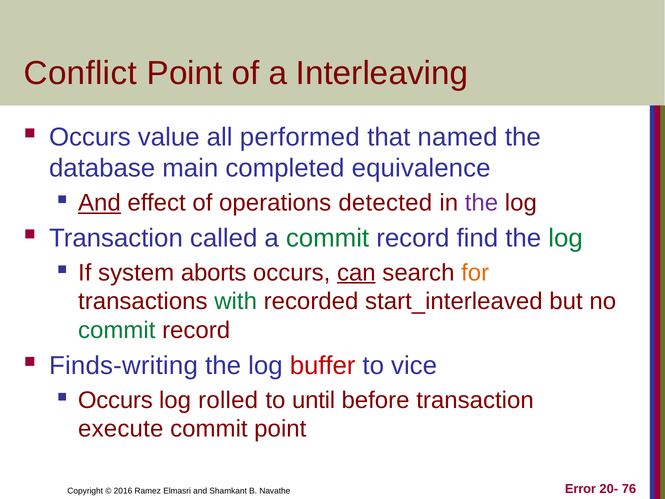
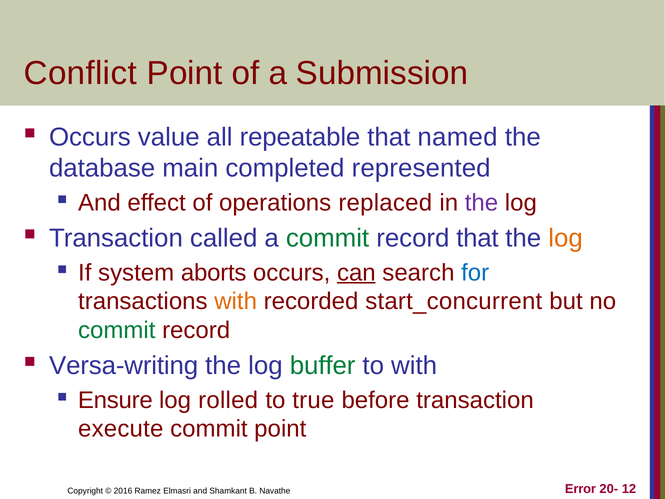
Interleaving: Interleaving -> Submission (382, 73)
performed: performed -> repeatable (300, 137)
equivalence: equivalence -> represented (421, 168)
And underline: present -> none (99, 203)
detected: detected -> replaced (385, 203)
record find: find -> that (477, 238)
log colour: green -> orange (566, 238)
for colour: orange -> blue (475, 273)
with colour: green -> orange (236, 301)
start_interleaved: start_interleaved -> start_concurrent (454, 301)
Finds-writing: Finds-writing -> Versa-writing (124, 365)
buffer colour: red -> green (323, 365)
to vice: vice -> with (414, 365)
Occurs: Occurs -> Ensure (115, 400)
until: until -> true (313, 400)
76: 76 -> 12 (629, 489)
